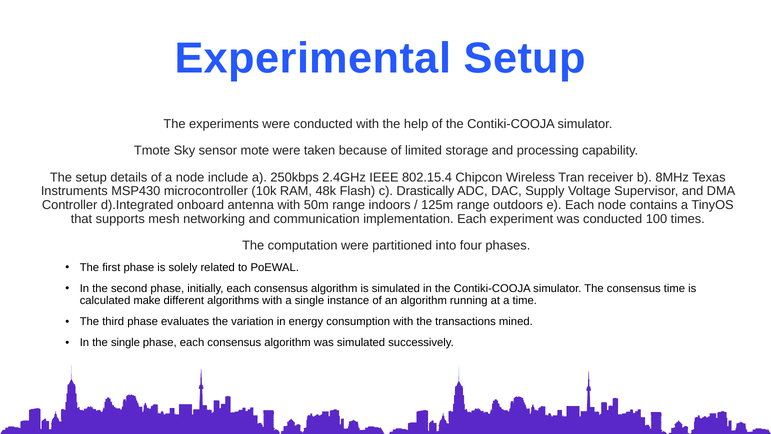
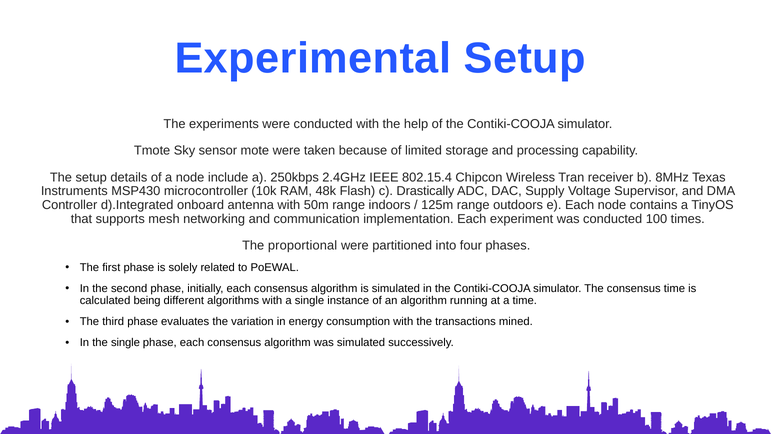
computation: computation -> proportional (303, 246)
make: make -> being (147, 301)
